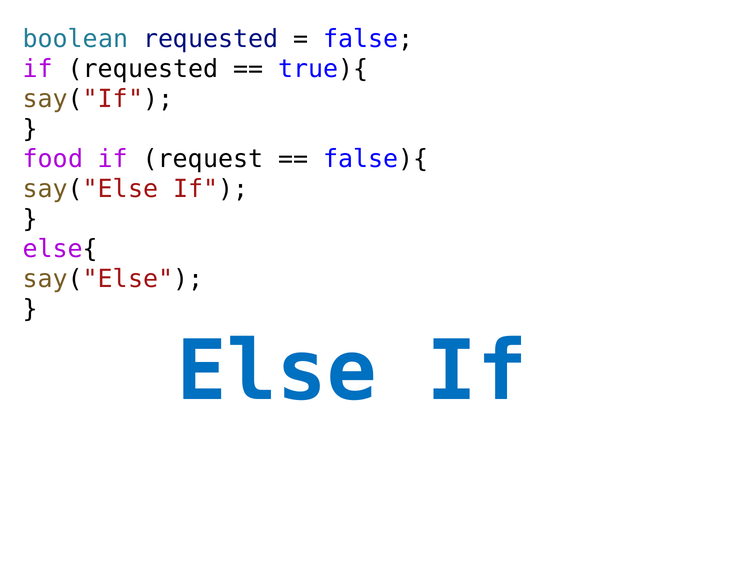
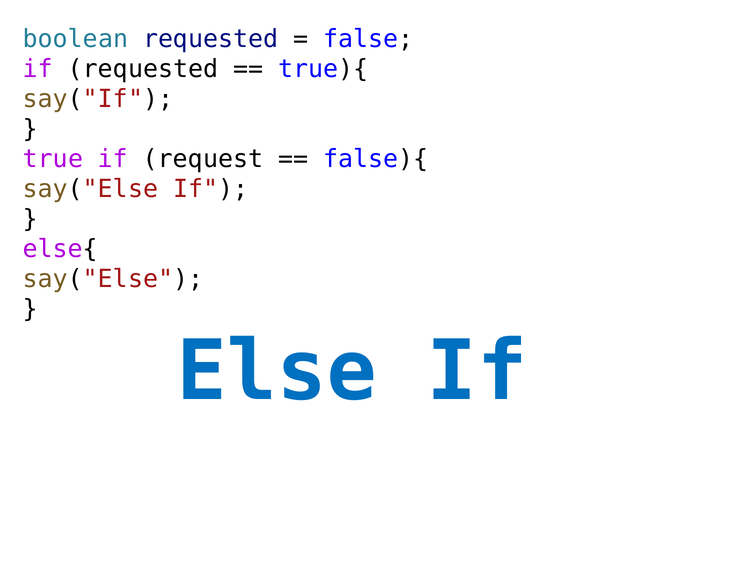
food: food -> true (53, 159)
